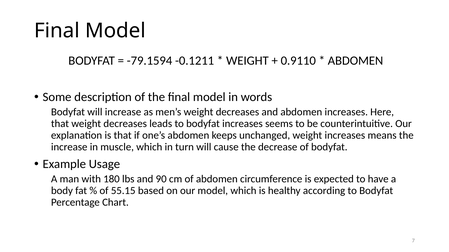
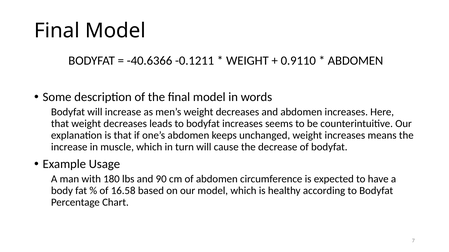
-79.1594: -79.1594 -> -40.6366 (150, 61)
55.15: 55.15 -> 16.58 (123, 191)
